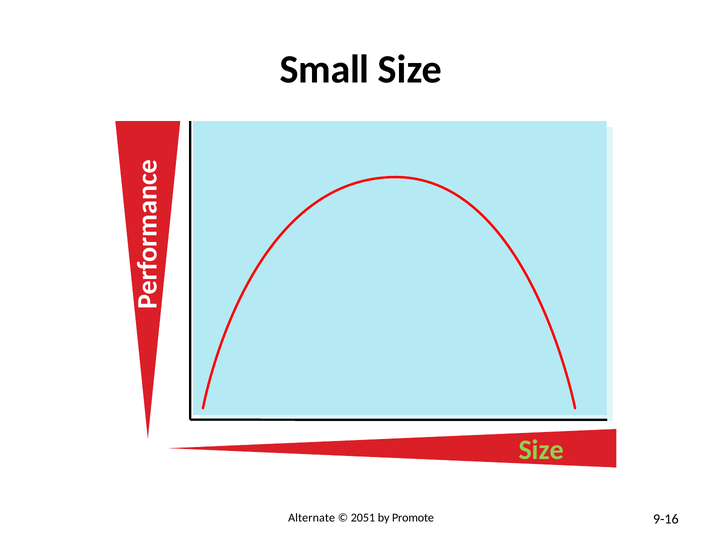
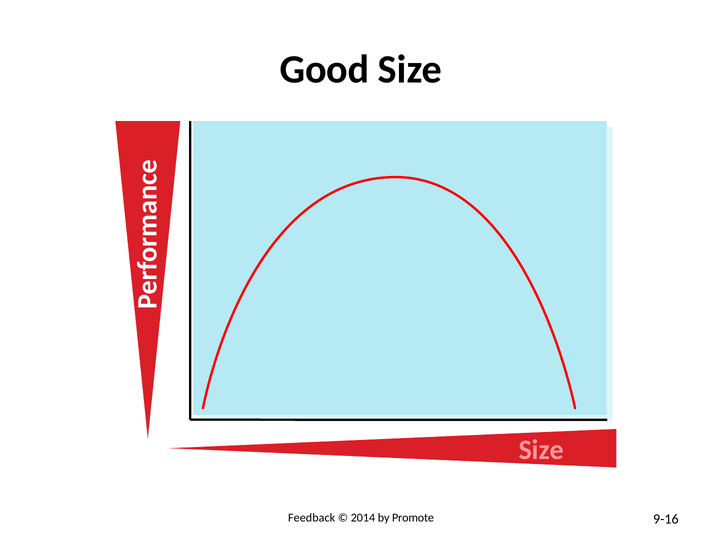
Small: Small -> Good (325, 70)
Size colour: light green -> pink (541, 449)
Alternate: Alternate -> Feedback (312, 517)
2051: 2051 -> 2014 (363, 517)
